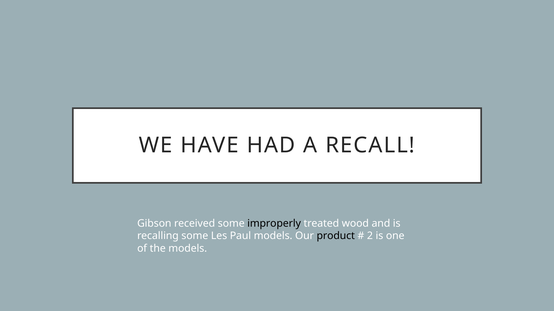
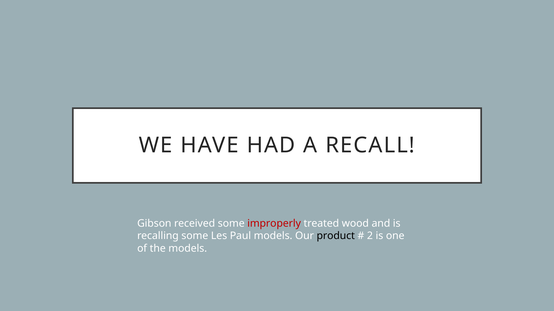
improperly colour: black -> red (274, 224)
